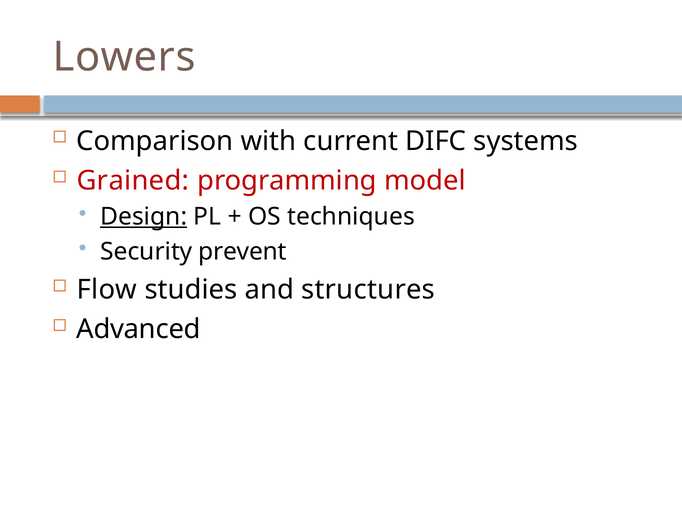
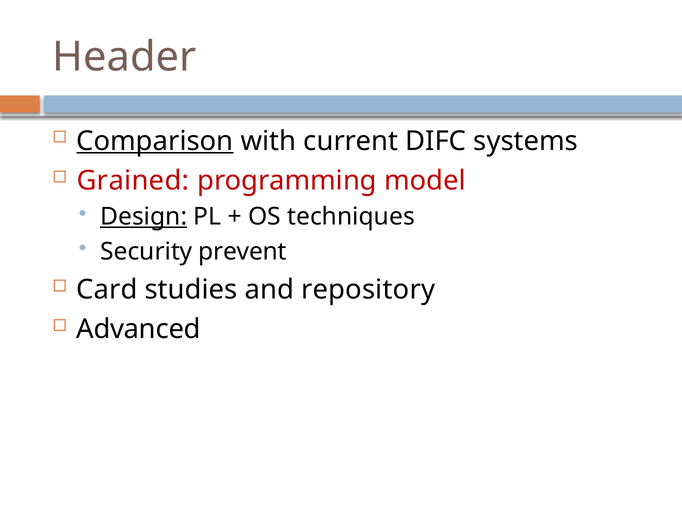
Lowers: Lowers -> Header (124, 57)
Comparison underline: none -> present (155, 141)
Flow: Flow -> Card (107, 290)
structures: structures -> repository (368, 290)
